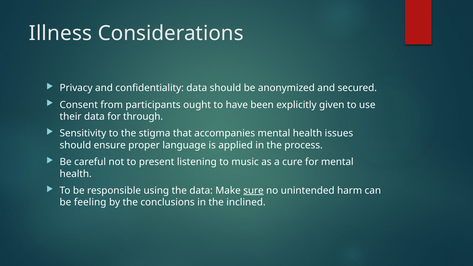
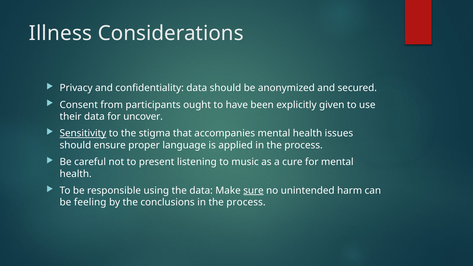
through: through -> uncover (143, 117)
Sensitivity underline: none -> present (83, 133)
conclusions in the inclined: inclined -> process (246, 202)
